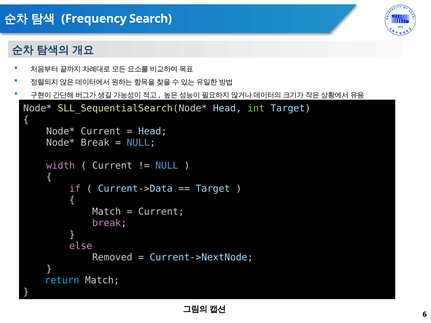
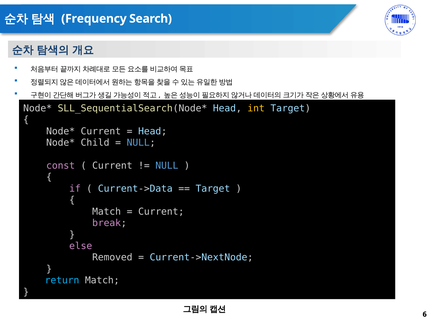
int colour: light green -> yellow (256, 108)
Break: Break -> Child (95, 143)
width: width -> const (61, 166)
